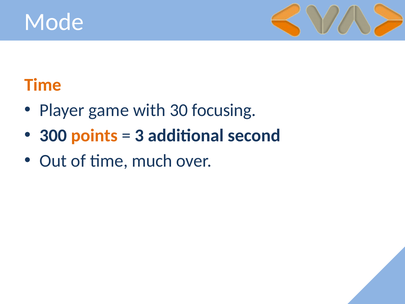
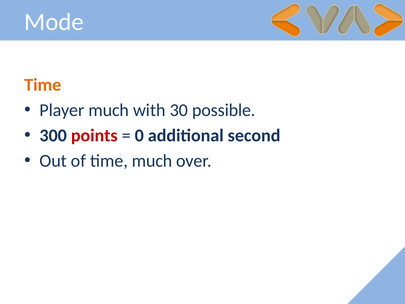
Player game: game -> much (109, 110)
focusing: focusing -> possible (224, 110)
points colour: orange -> red (94, 135)
3: 3 -> 0 (139, 135)
